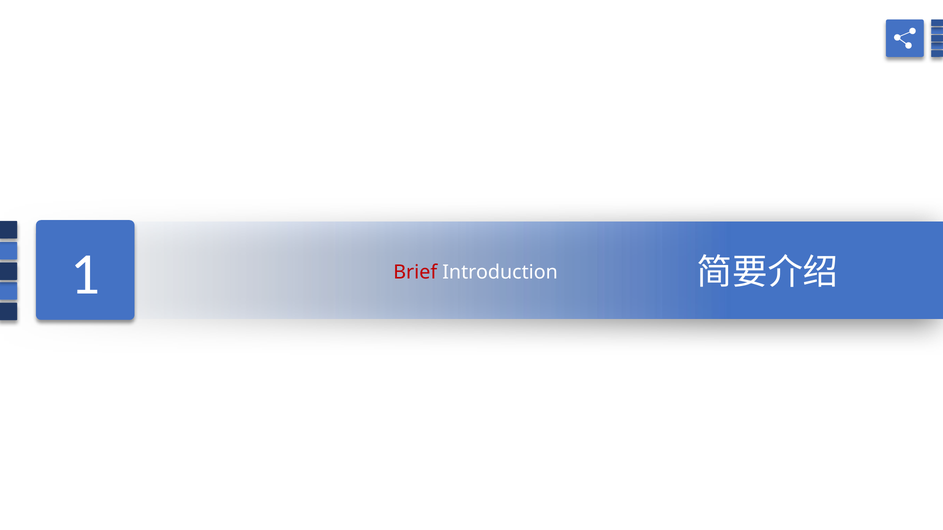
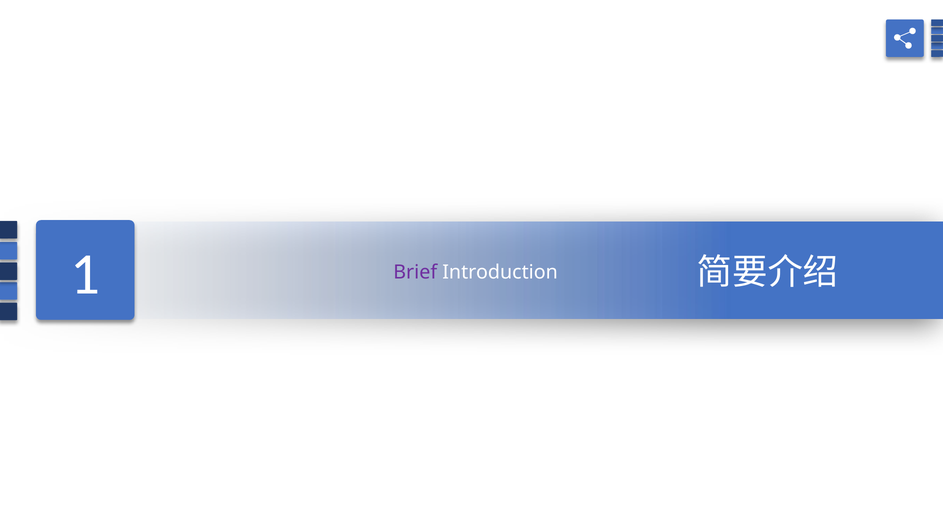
Brief colour: red -> purple (415, 273)
